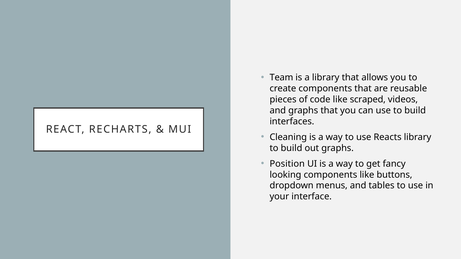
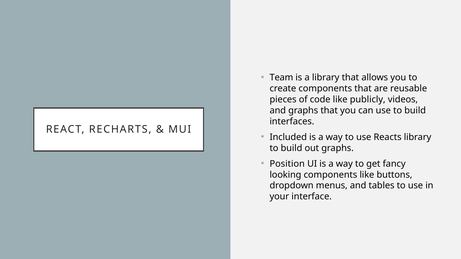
scraped: scraped -> publicly (368, 100)
Cleaning: Cleaning -> Included (288, 137)
